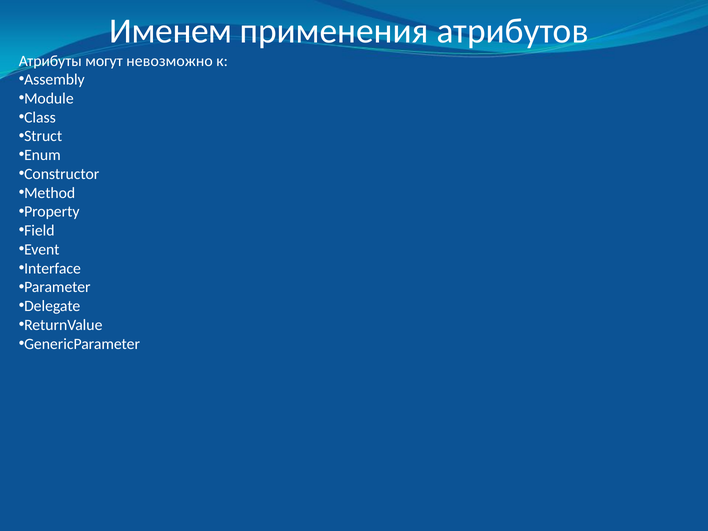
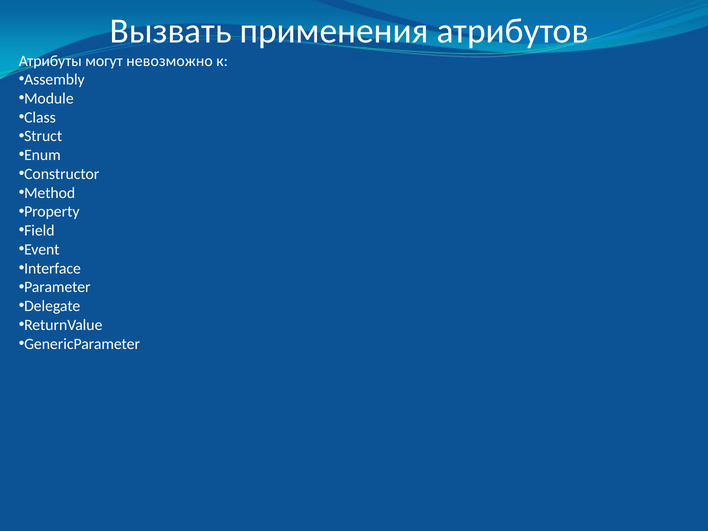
Именем: Именем -> Вызвать (171, 31)
